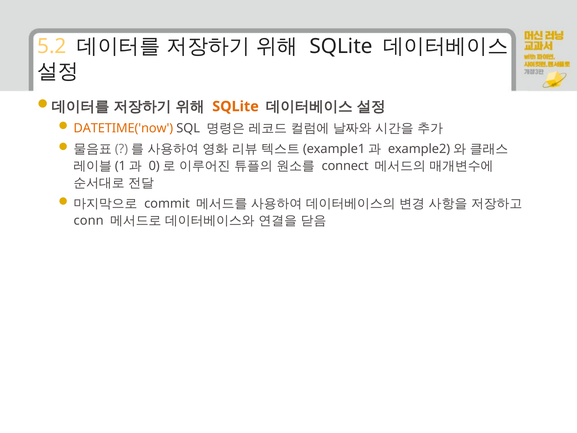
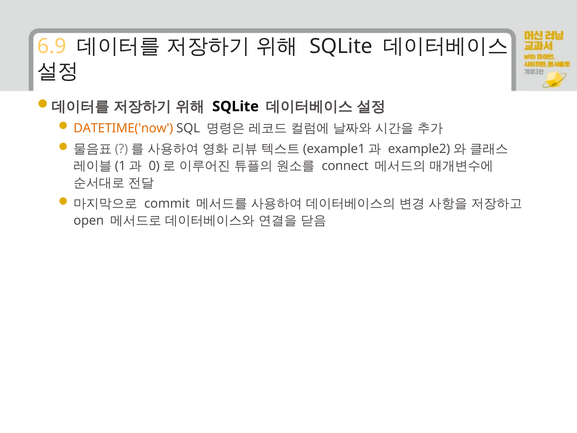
5.2: 5.2 -> 6.9 (52, 46)
SQLite colour: orange -> black (236, 106)
conn: conn -> open (89, 221)
